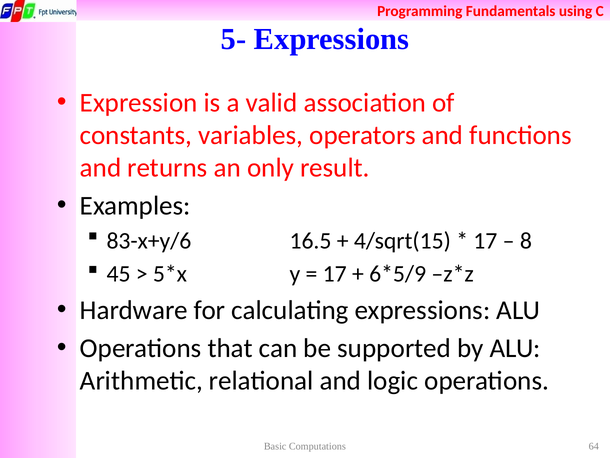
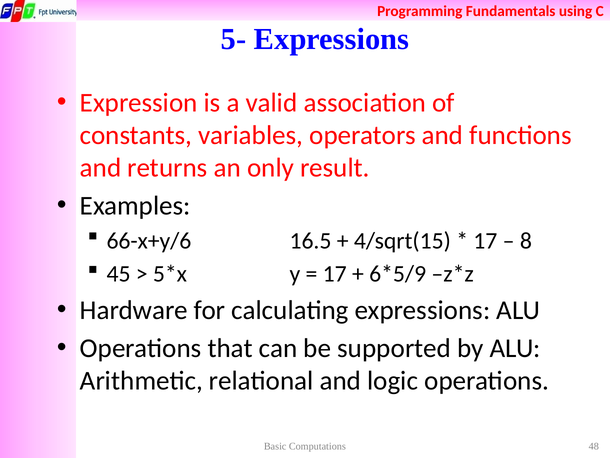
83-x+y/6: 83-x+y/6 -> 66-x+y/6 (149, 241)
64: 64 -> 48 (594, 446)
